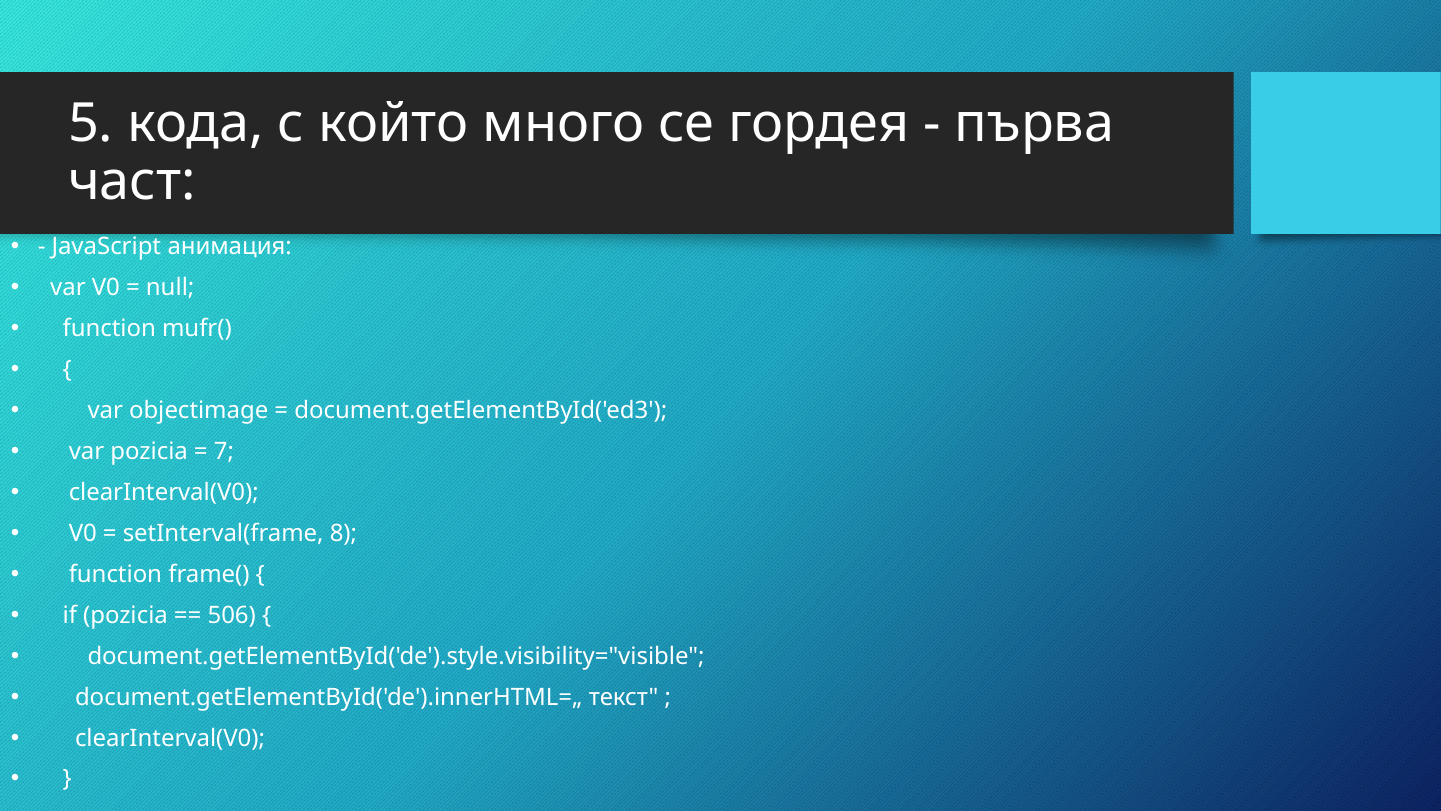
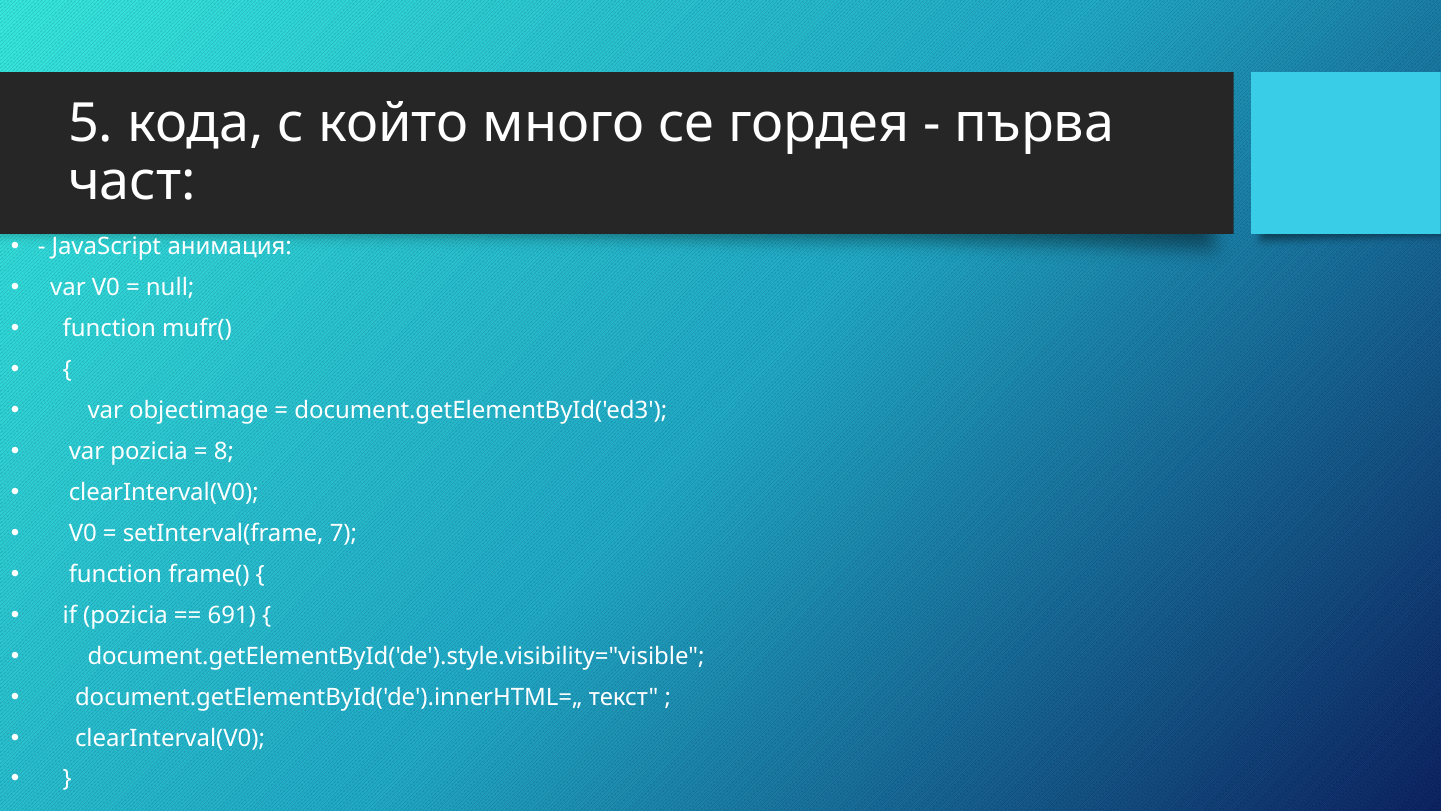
7: 7 -> 8 (224, 451)
8: 8 -> 7 (343, 533)
506: 506 -> 691 (232, 615)
